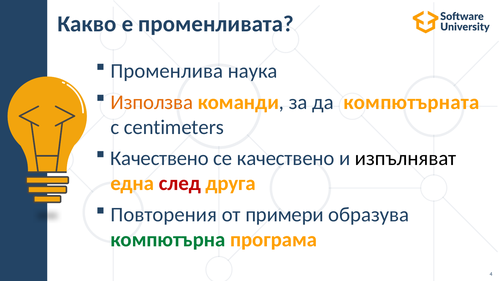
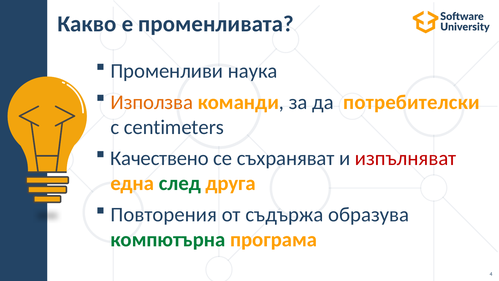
Променлива: Променлива -> Променливи (167, 71)
компютърната: компютърната -> потребителски (411, 102)
се качествено: качествено -> съхраняват (286, 158)
изпълняват colour: black -> red (406, 158)
след colour: red -> green (180, 183)
примери: примери -> съдържа (284, 214)
